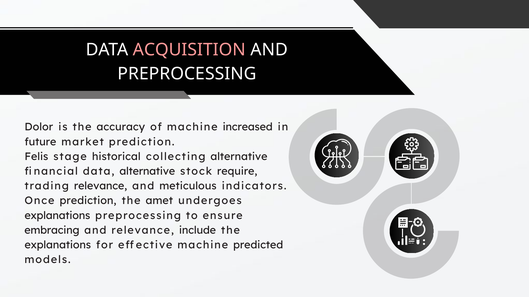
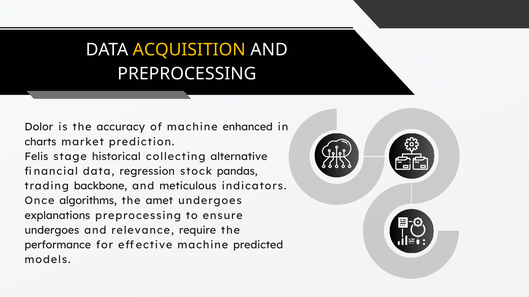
ACQUISITION colour: pink -> yellow (189, 50)
increased: increased -> enhanced (248, 127)
future: future -> charts (40, 142)
data alternative: alternative -> regression (147, 172)
require: require -> pandas (237, 172)
trading relevance: relevance -> backbone (101, 186)
Once prediction: prediction -> algorithms (88, 201)
embracing: embracing -> undergoes (52, 231)
include: include -> require (198, 231)
explanations: explanations -> performance (58, 246)
